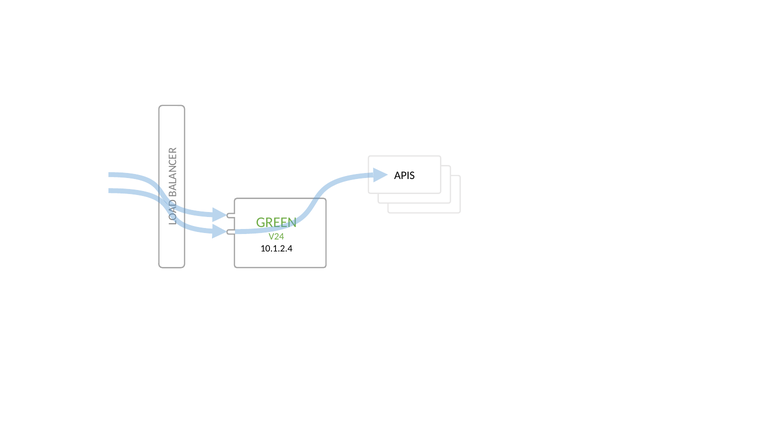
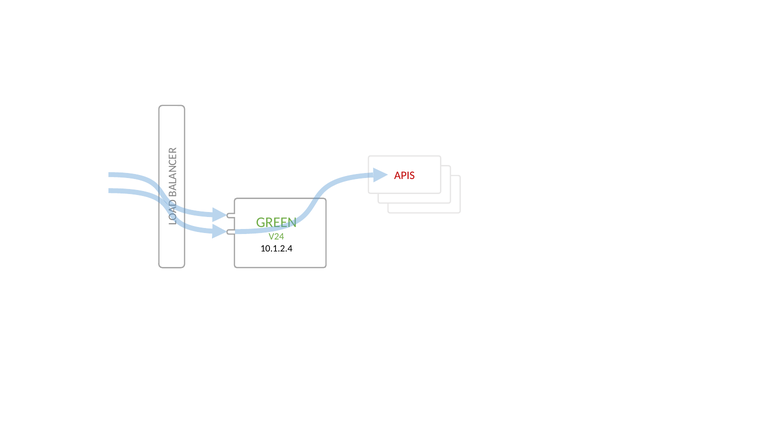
APIS colour: black -> red (405, 175)
